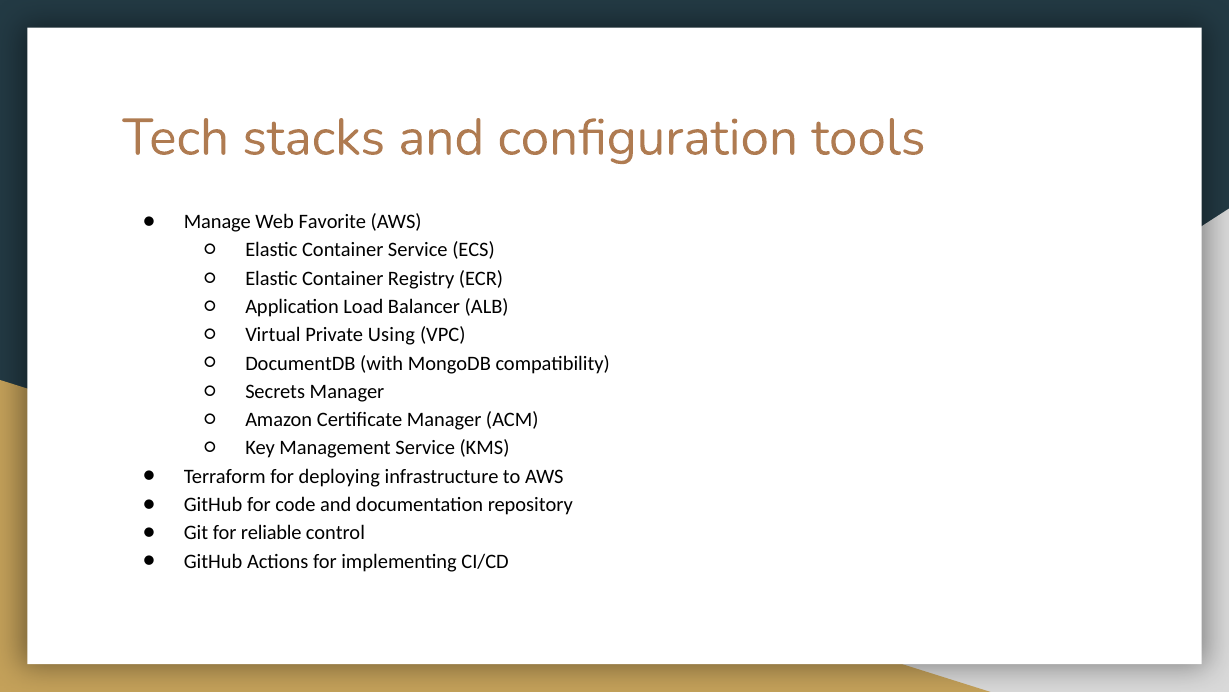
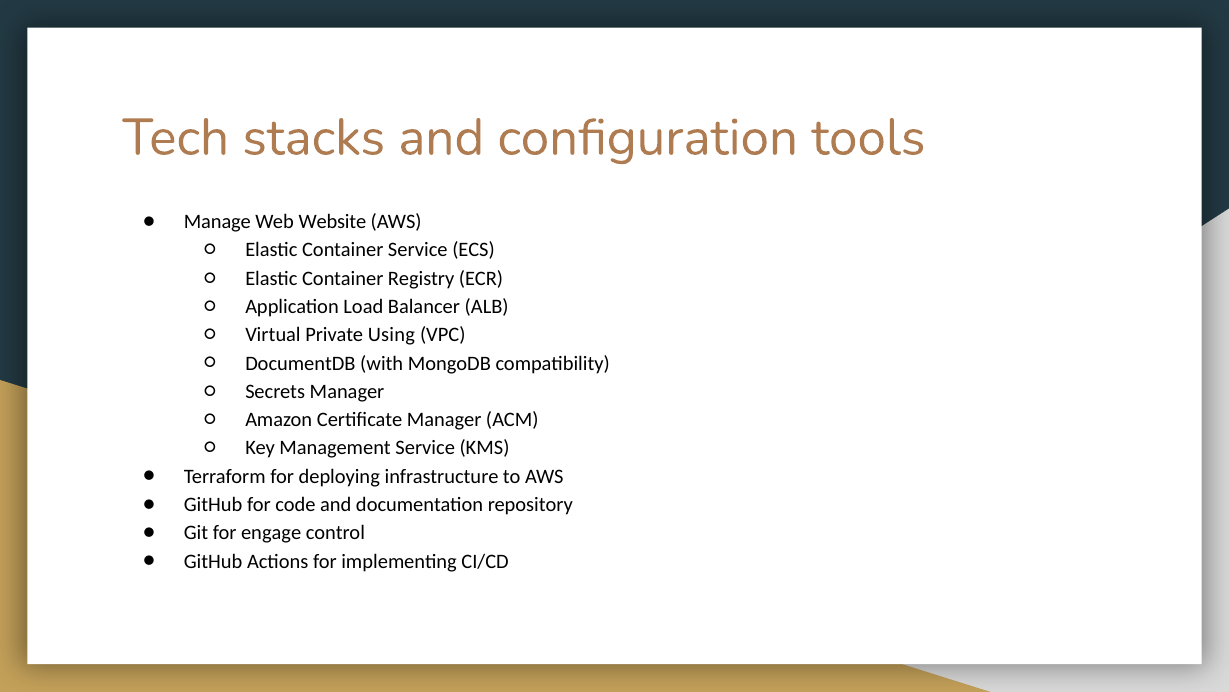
Favorite: Favorite -> Website (332, 222)
reliable: reliable -> engage (271, 533)
